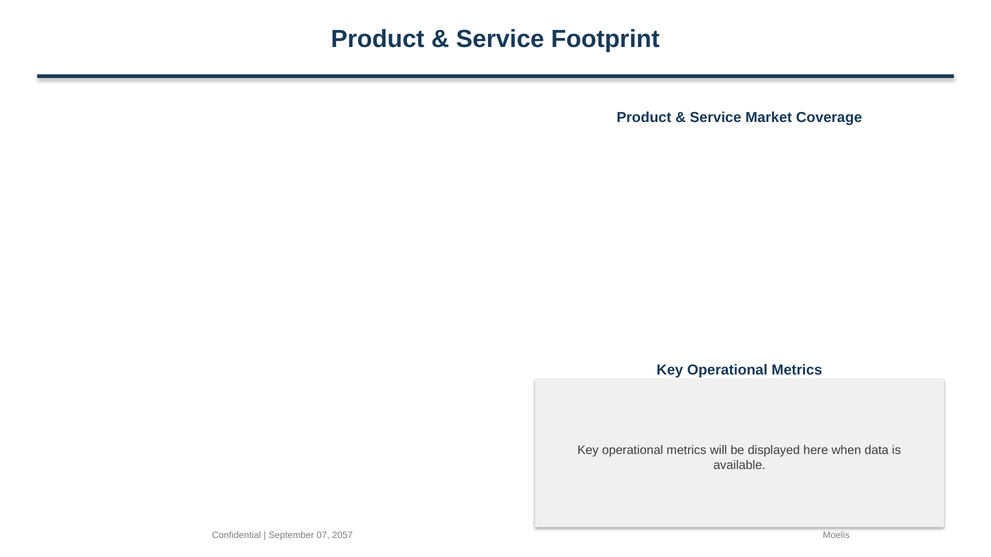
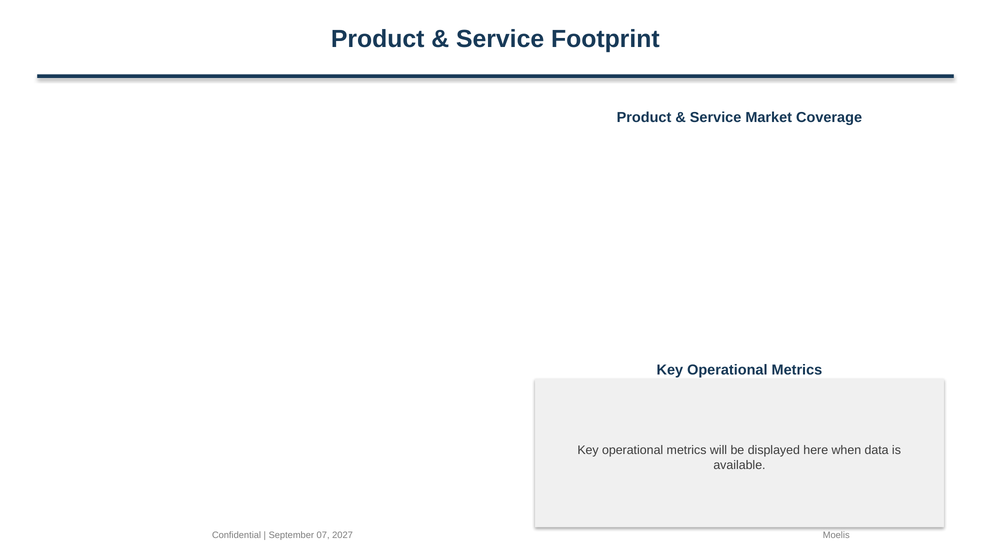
2057: 2057 -> 2027 (343, 536)
